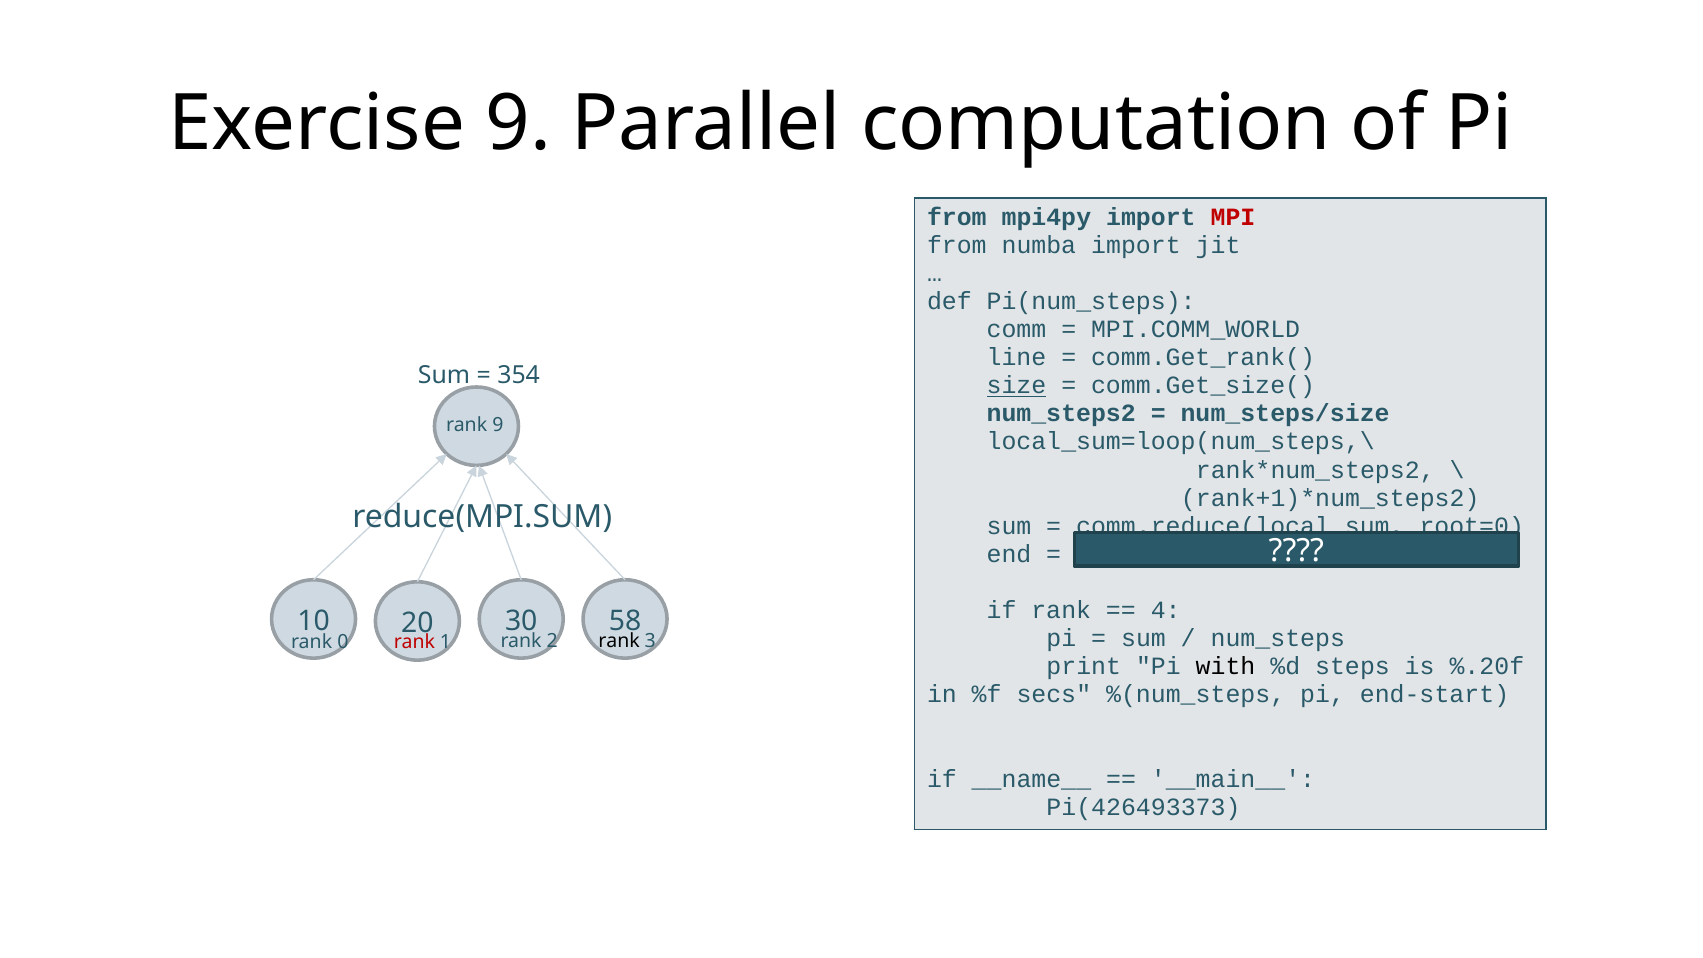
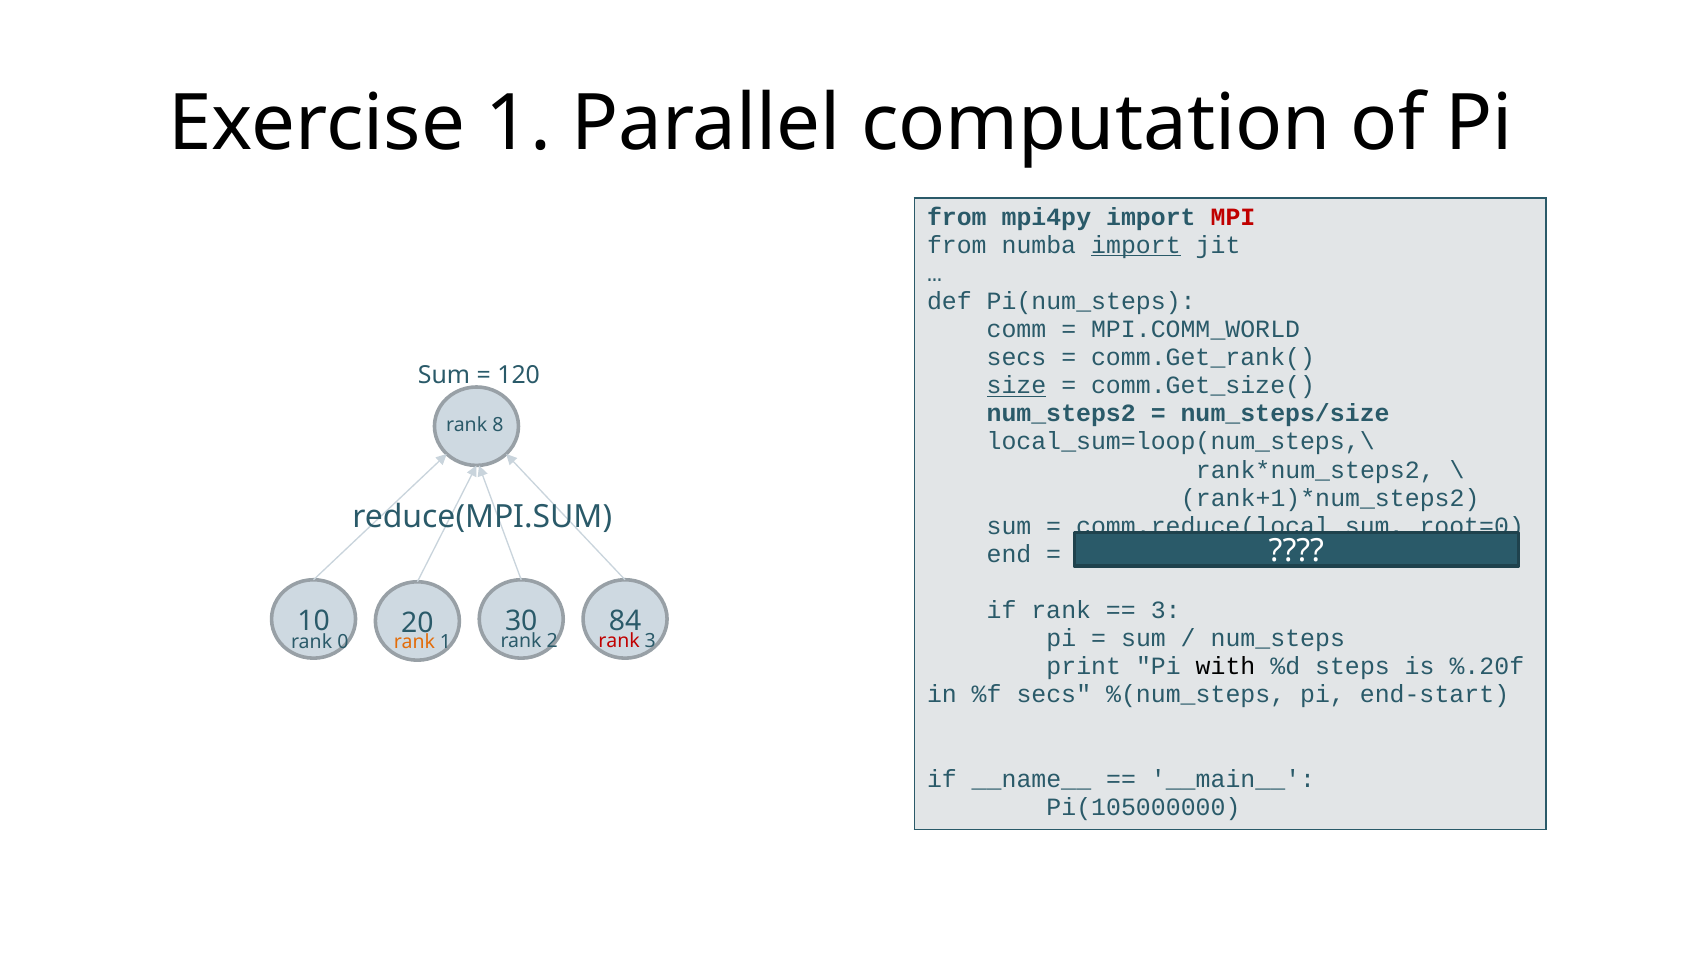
Exercise 9: 9 -> 1 (518, 124)
import underline: none -> present (1136, 245)
line: line -> secs (1016, 357)
354: 354 -> 120 (519, 376)
rank 9: 9 -> 8 (498, 425)
4: 4 -> 3 (1166, 610)
58: 58 -> 84 (625, 621)
rank colour: red -> orange (414, 642)
rank colour: black -> red (619, 641)
Pi(426493373: Pi(426493373 -> Pi(105000000 (1143, 807)
